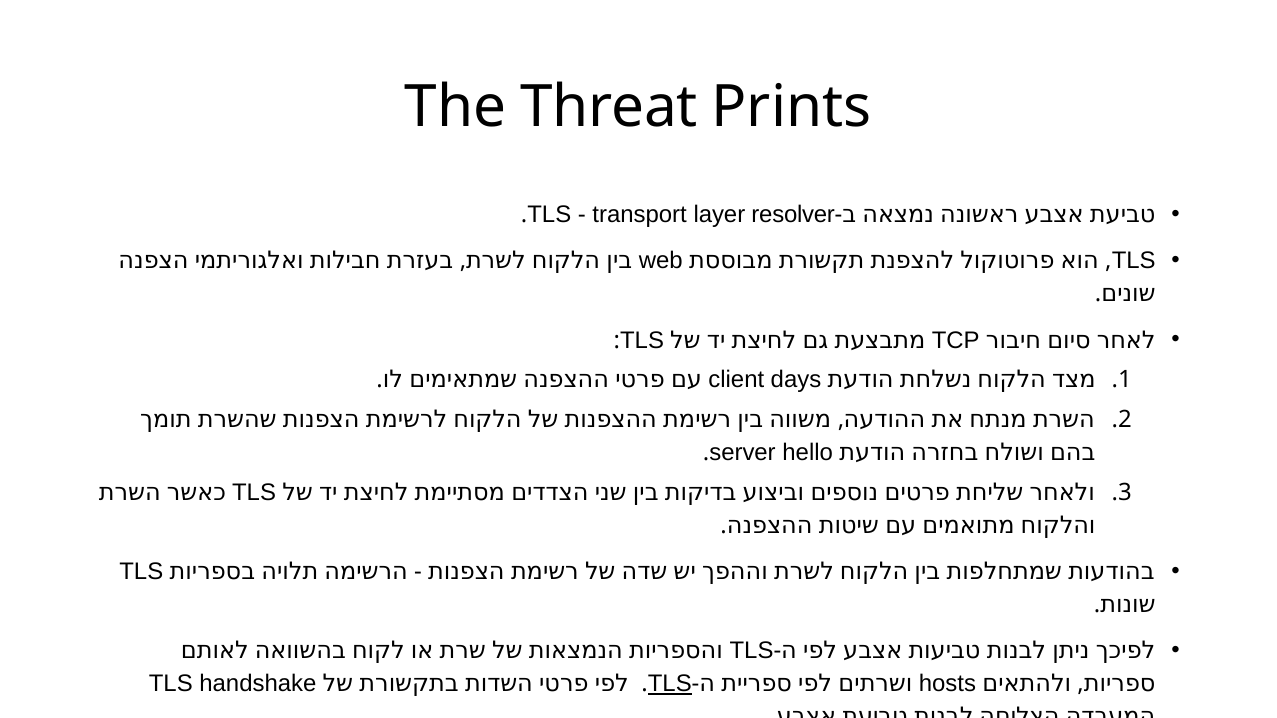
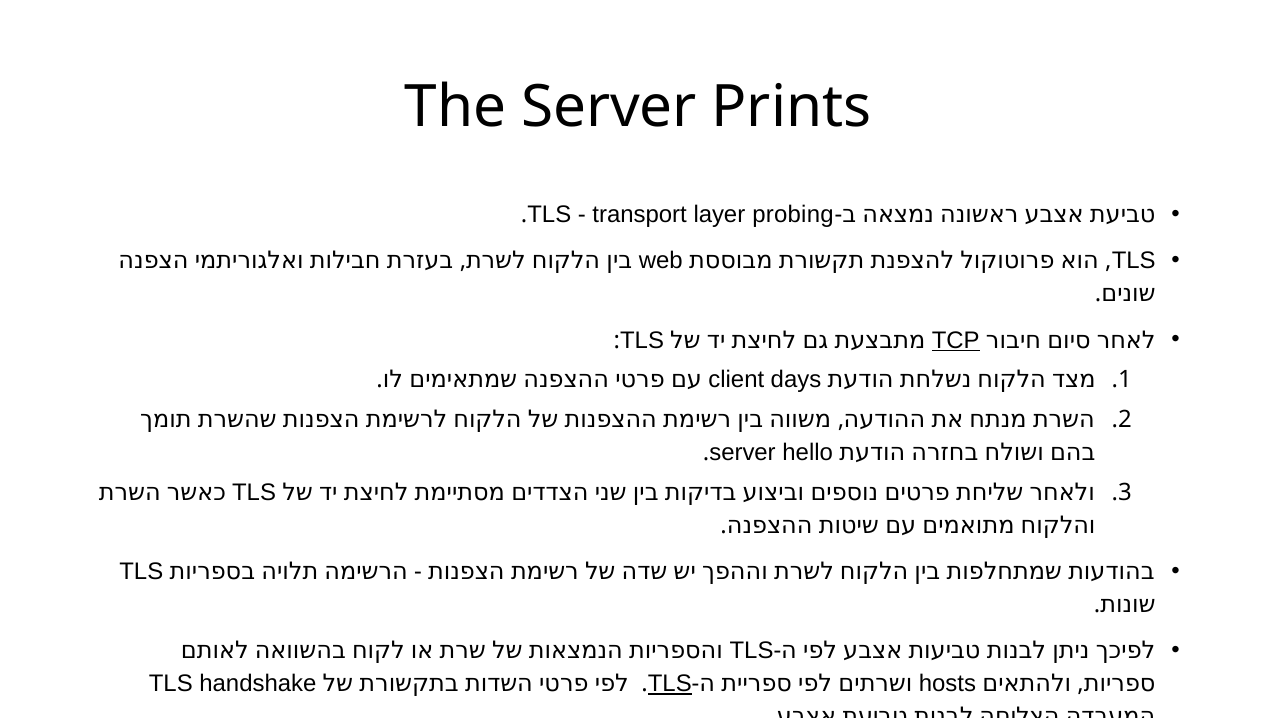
The Threat: Threat -> Server (609, 107)
resolver: resolver -> probing (793, 215)
TCP underline: none -> present (956, 340)
